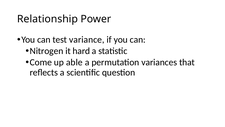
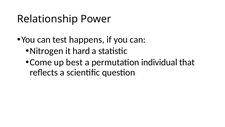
variance: variance -> happens (87, 40)
able: able -> best (74, 62)
variances: variances -> individual (159, 62)
